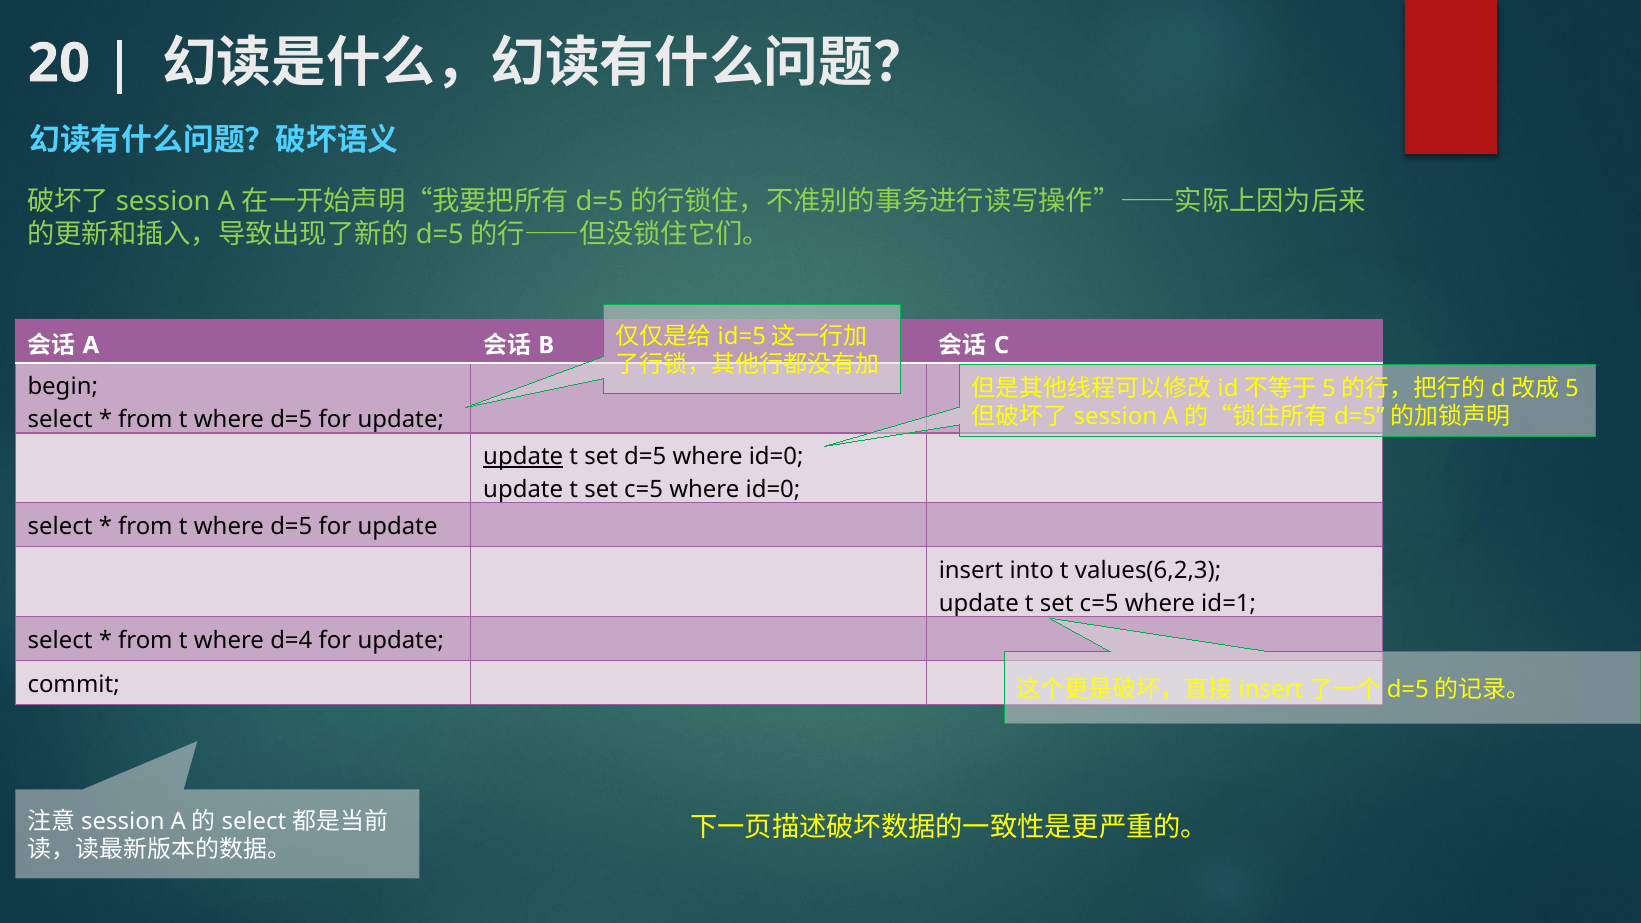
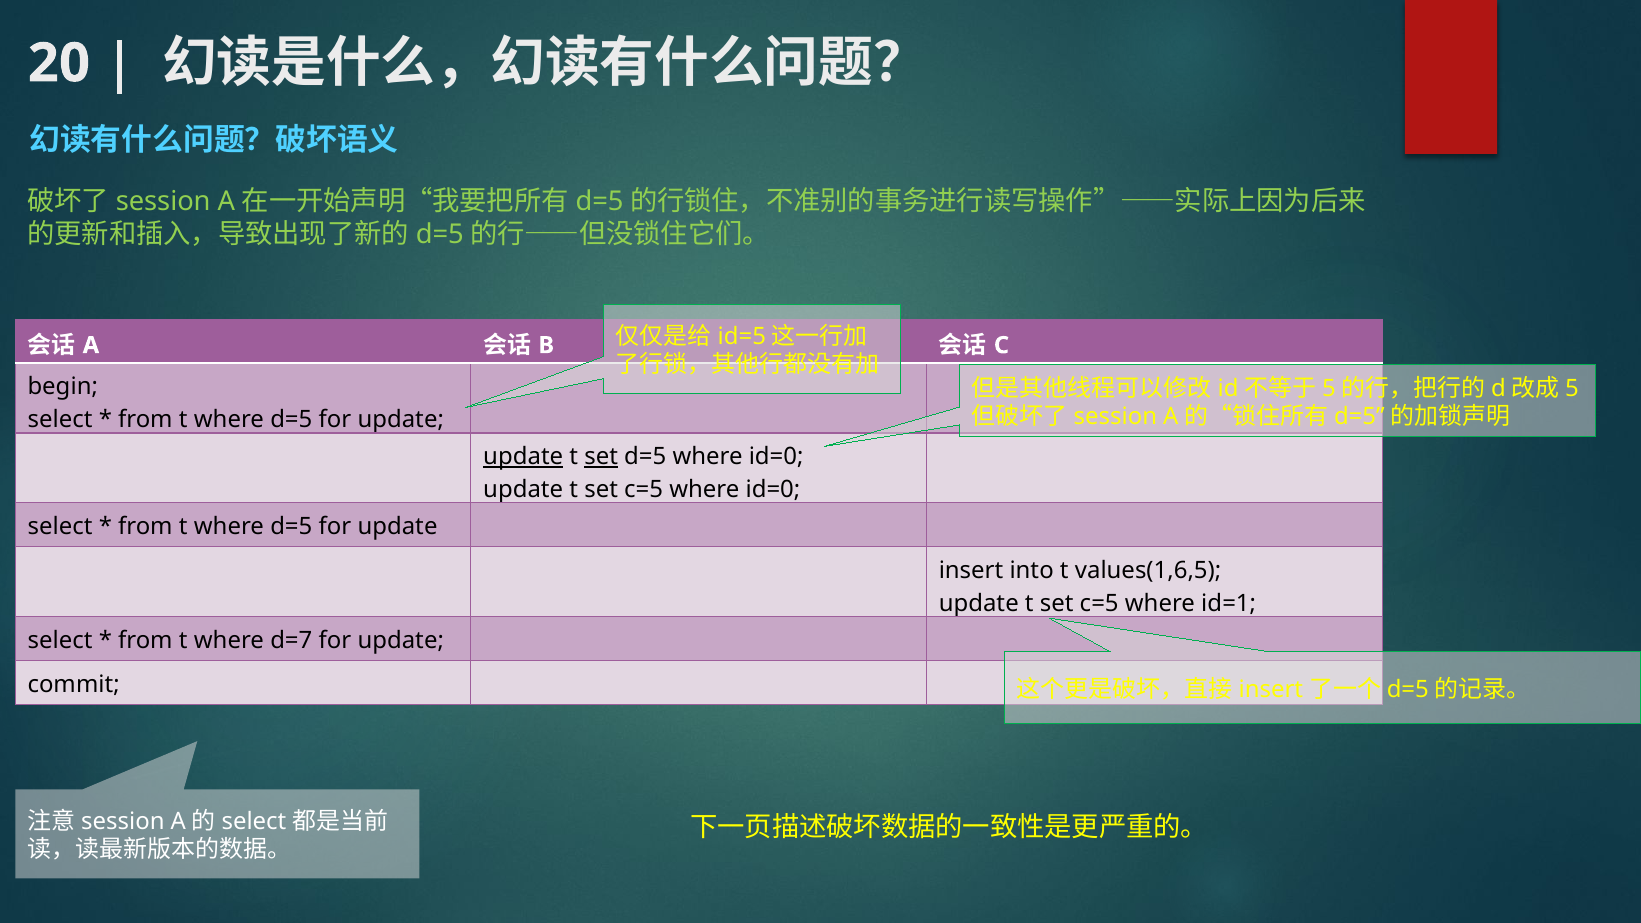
set underline: none -> present (601, 457)
values(6,2,3: values(6,2,3 -> values(1,6,5 (1148, 571)
d=4: d=4 -> d=7 (291, 641)
